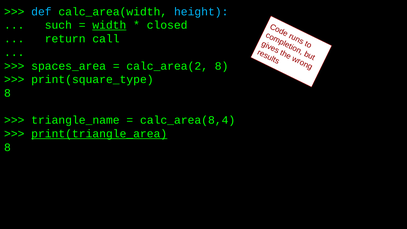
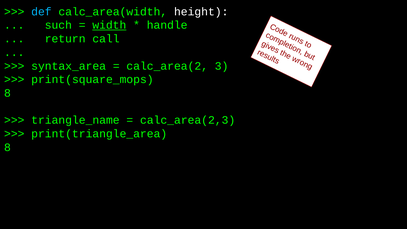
height colour: light blue -> white (201, 12)
closed: closed -> handle (167, 25)
spaces_area: spaces_area -> syntax_area (69, 66)
calc_area(2 8: 8 -> 3 (222, 66)
print(square_type: print(square_type -> print(square_mops (92, 80)
calc_area(8,4: calc_area(8,4 -> calc_area(2,3 (188, 120)
print(triangle_area underline: present -> none (99, 134)
